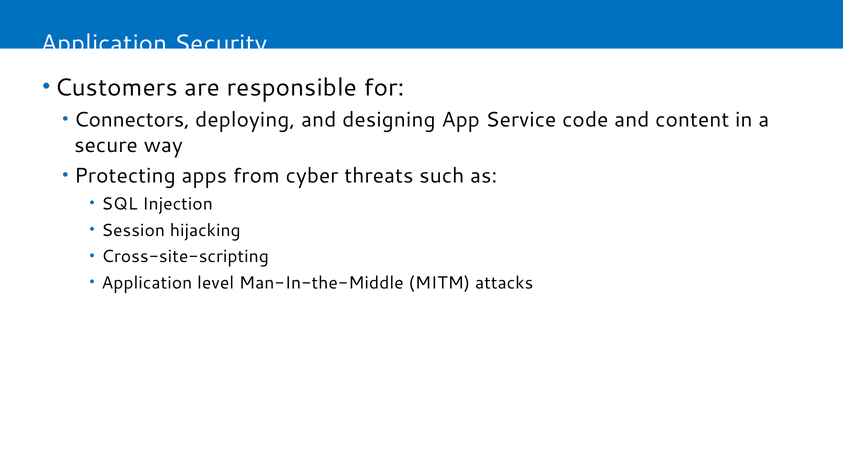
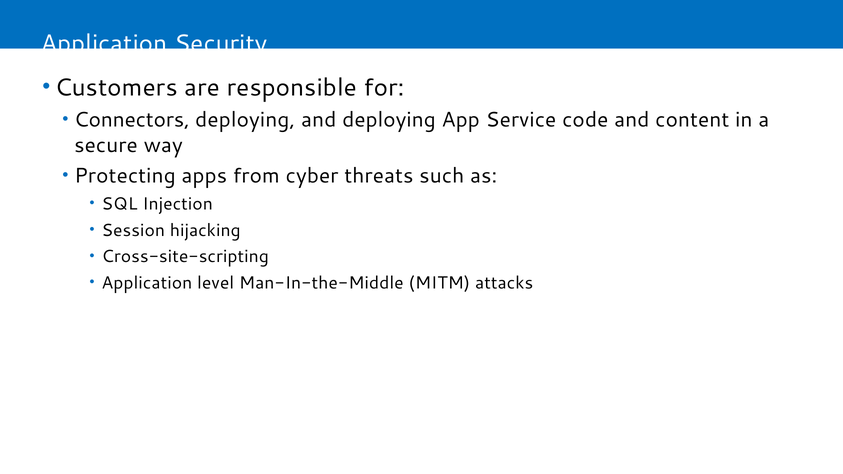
and designing: designing -> deploying (389, 120)
